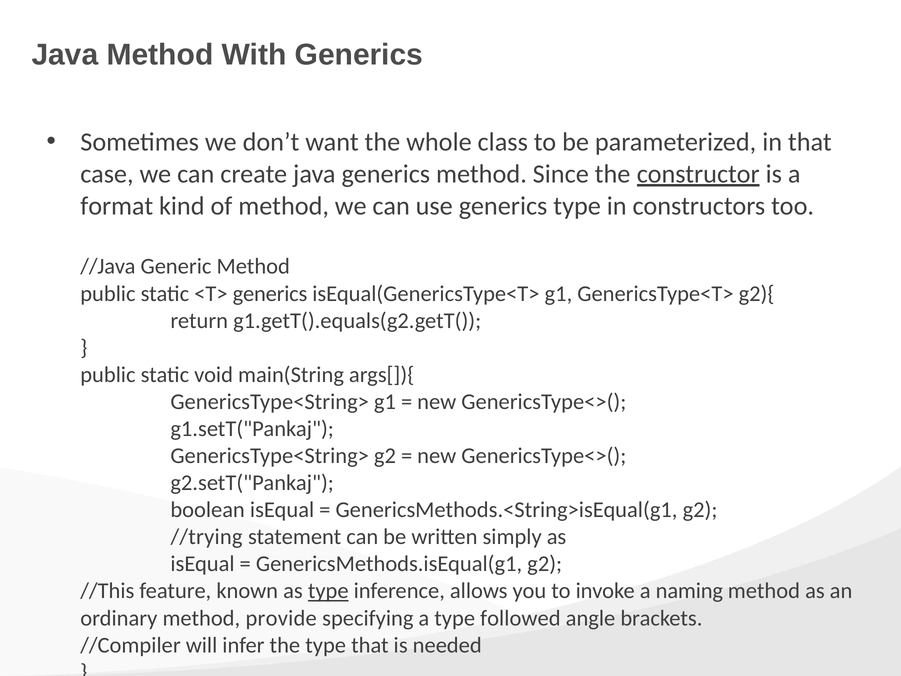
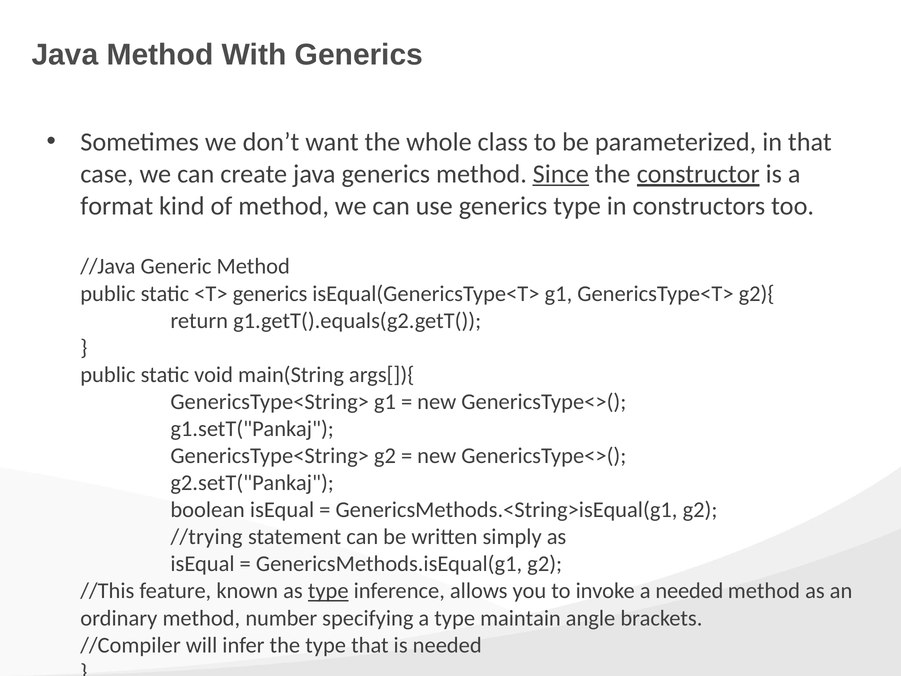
Since underline: none -> present (561, 174)
a naming: naming -> needed (689, 591)
provide: provide -> number (281, 618)
followed: followed -> maintain (521, 618)
